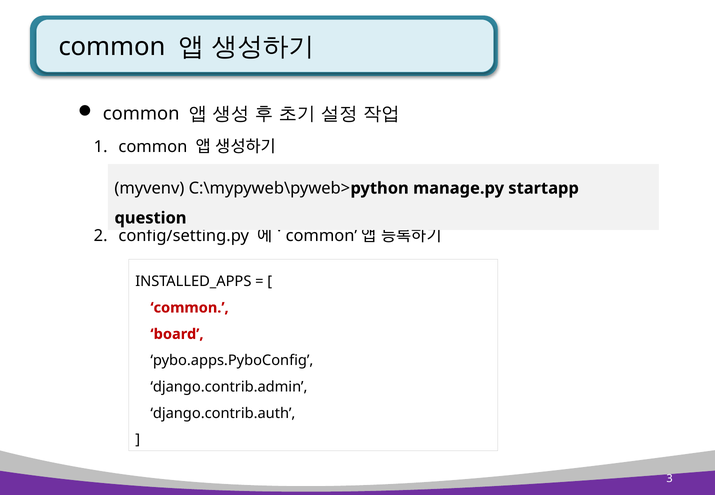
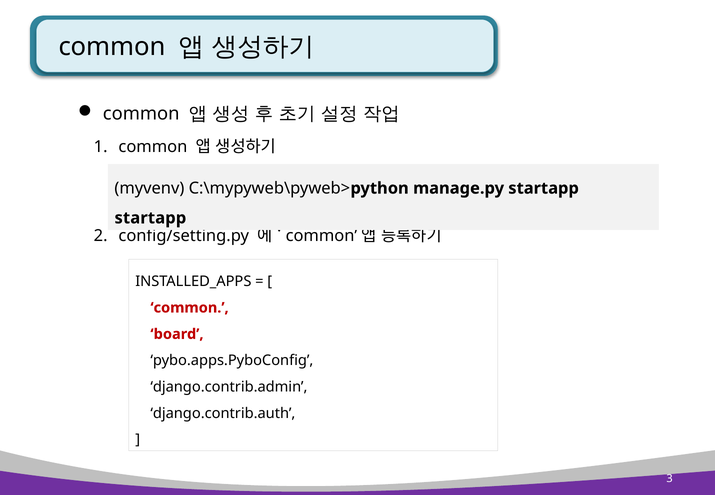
question: question -> startapp (150, 218)
